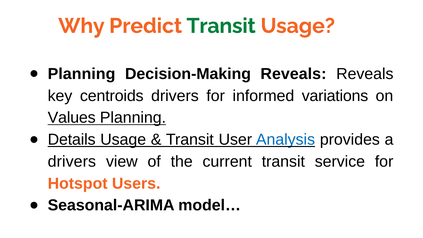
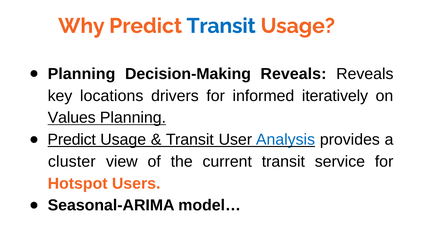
Transit colour: green -> blue (221, 26)
centroids: centroids -> locations (112, 96)
variations: variations -> iteratively (335, 96)
Details: Details -> Predict (72, 140)
drivers: drivers -> cluster (72, 161)
